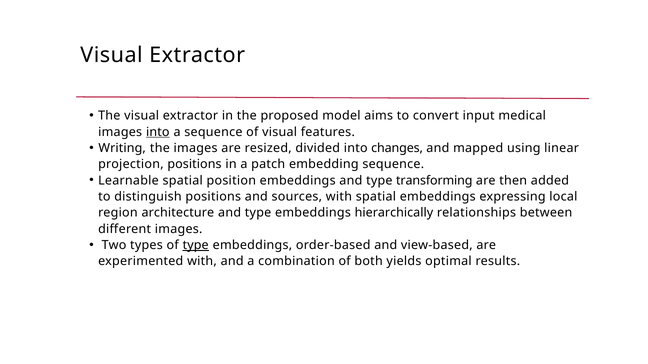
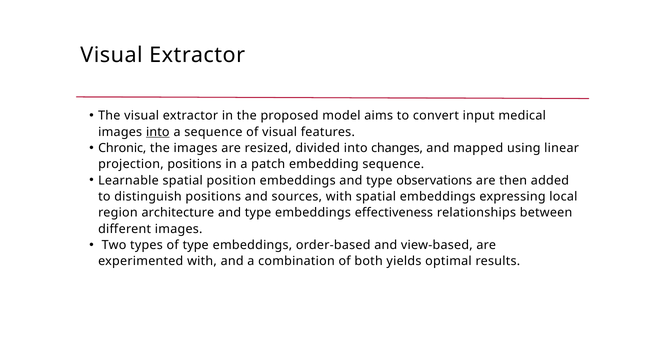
Writing: Writing -> Chronic (122, 148)
transforming: transforming -> observations (434, 181)
hierarchically: hierarchically -> effectiveness (394, 213)
type underline: present -> none (196, 245)
